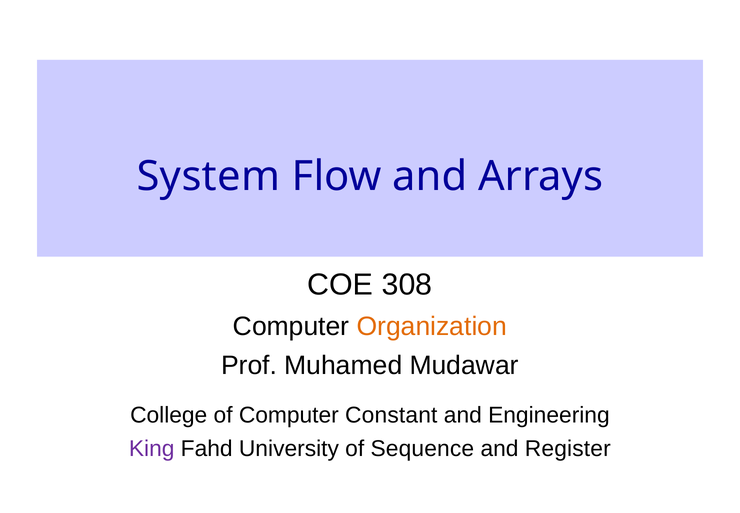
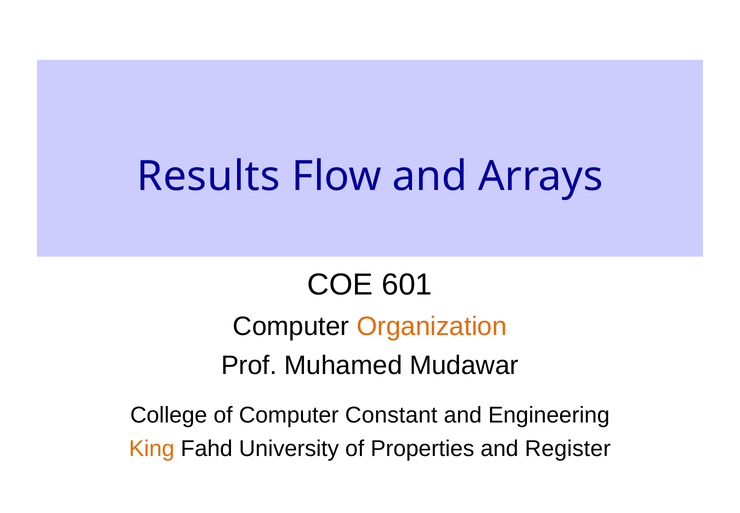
System: System -> Results (208, 176)
308: 308 -> 601 (407, 284)
King colour: purple -> orange (152, 448)
Sequence: Sequence -> Properties (422, 448)
